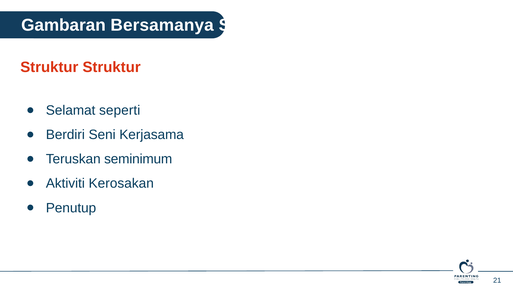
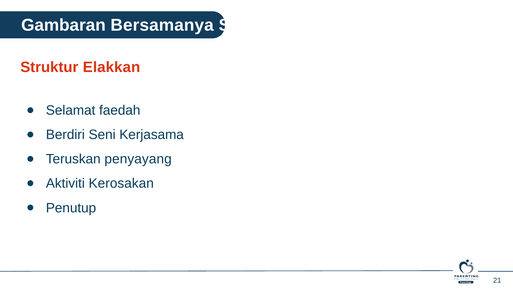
Struktur Struktur: Struktur -> Elakkan (112, 67)
seperti: seperti -> faedah (120, 110)
seminimum: seminimum -> penyayang (138, 159)
